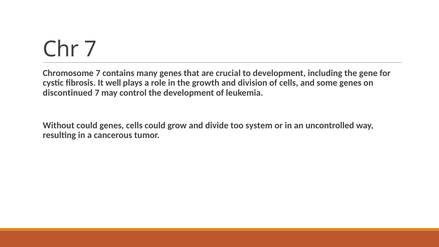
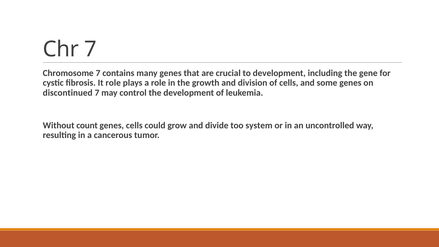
It well: well -> role (113, 83)
Without could: could -> count (87, 125)
